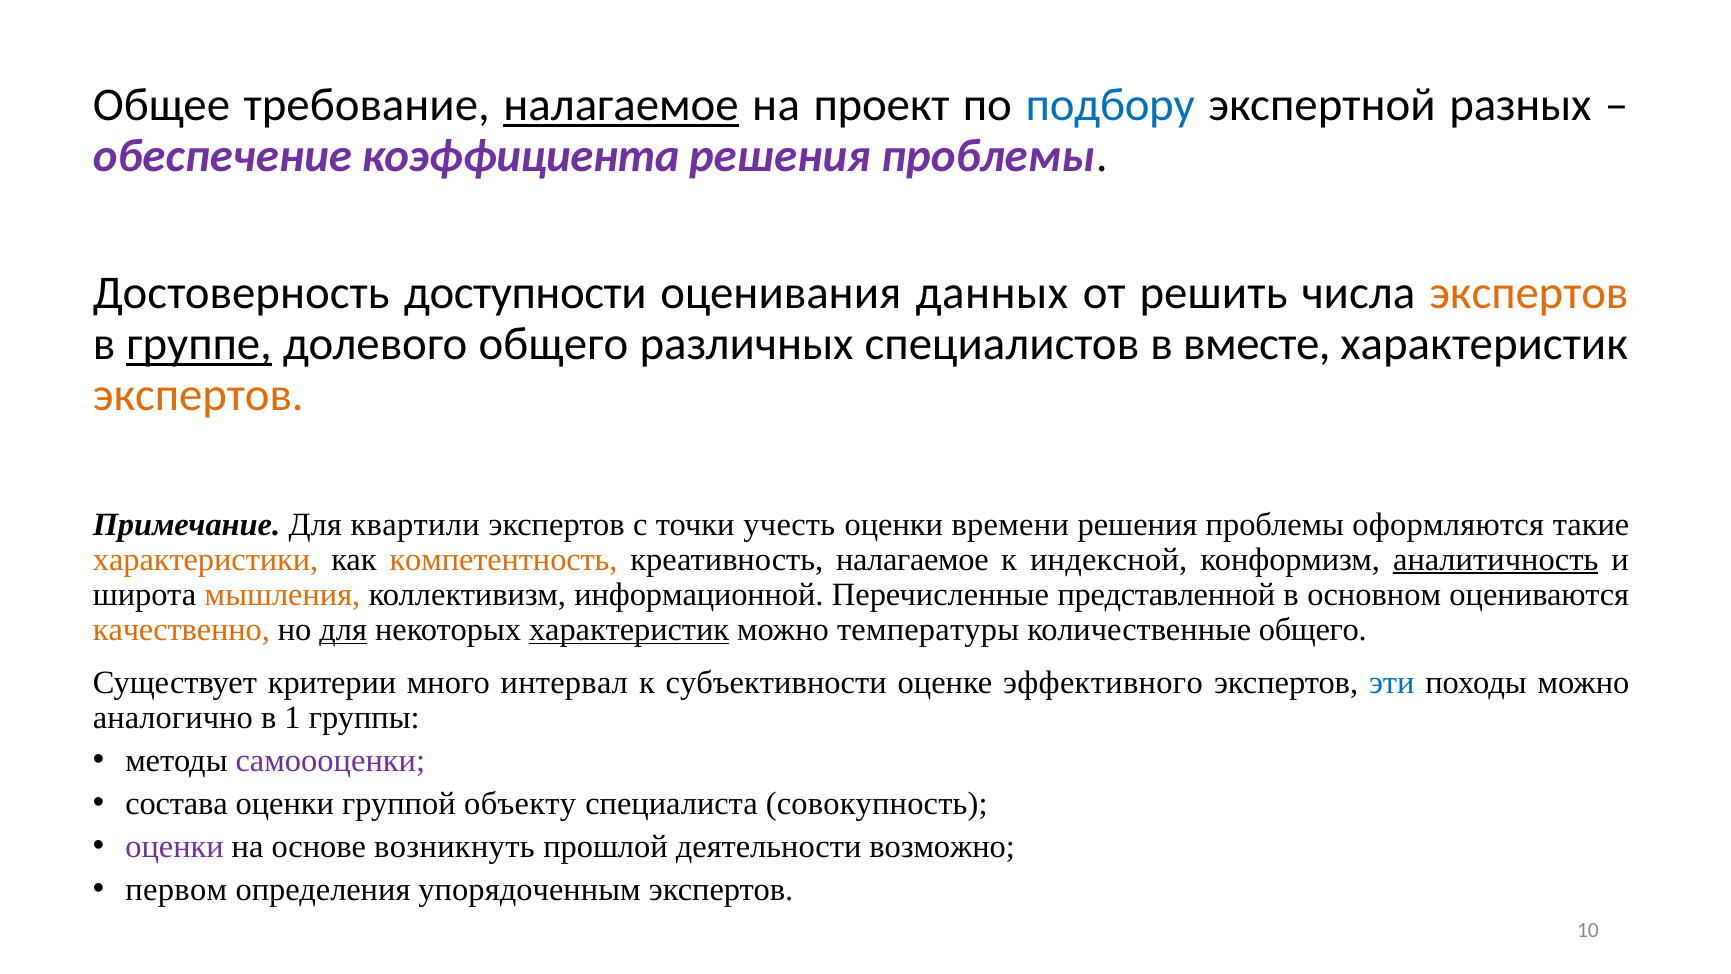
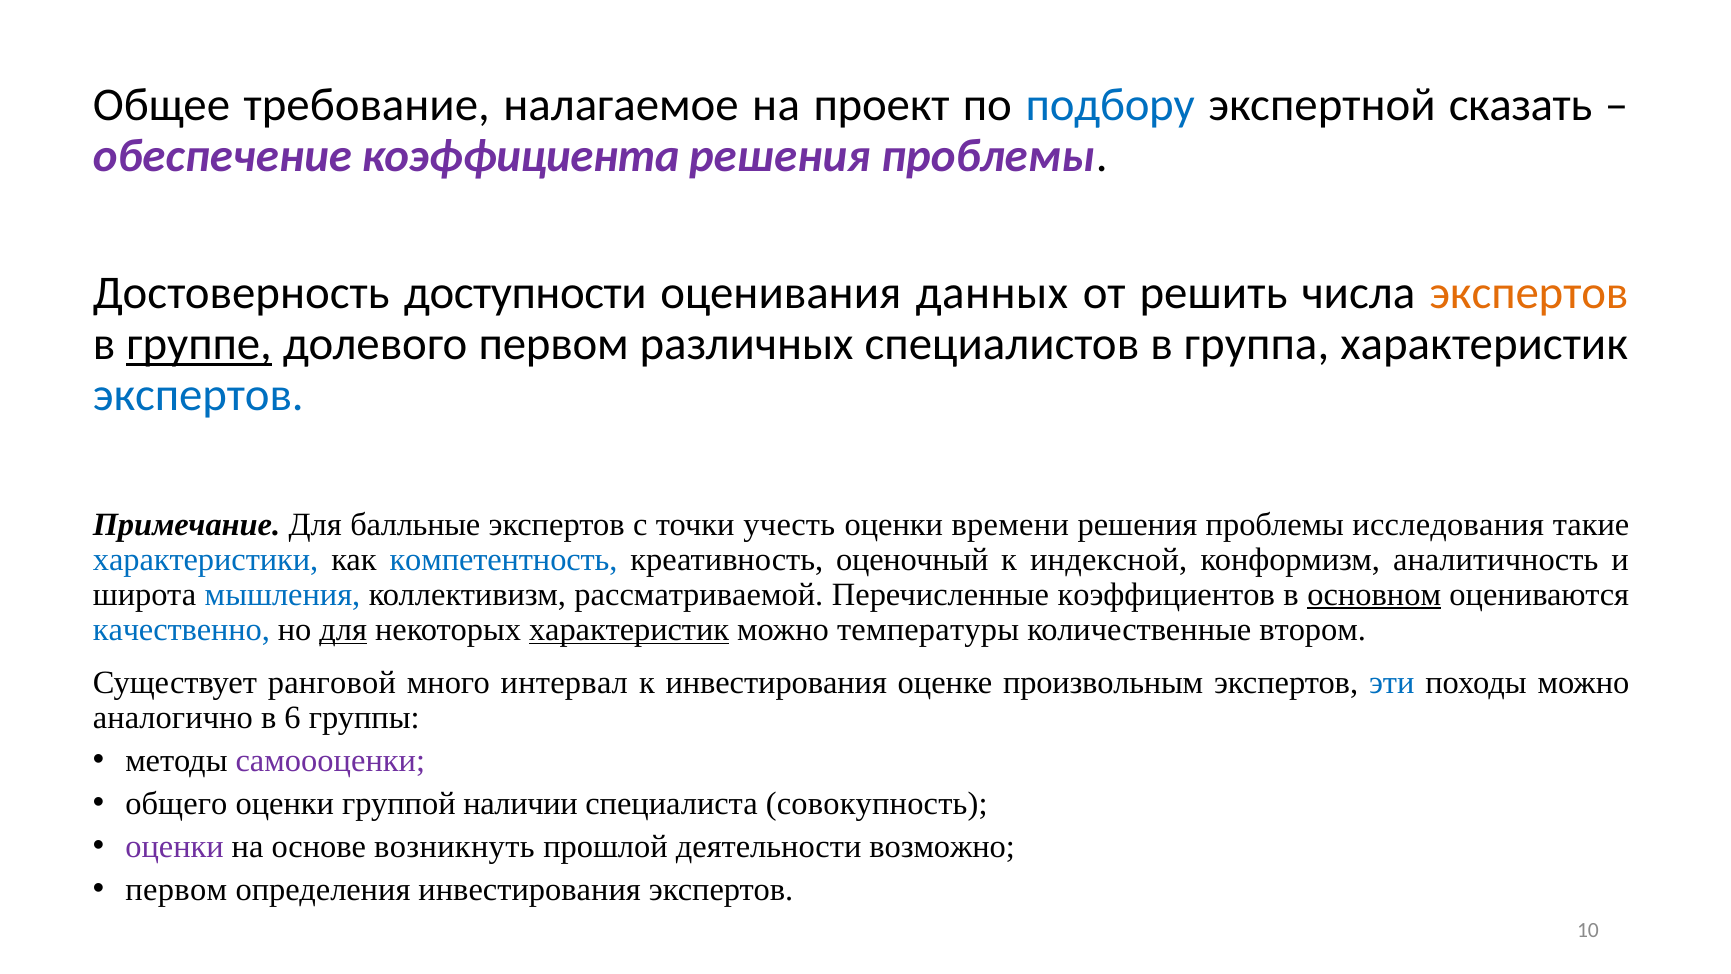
налагаемое underline: present -> none (621, 105)
разных: разных -> сказать (1521, 105)
долевого общего: общего -> первом (554, 344)
вместе: вместе -> группа (1257, 344)
экспертов colour: orange -> blue (198, 394)
квартили: квартили -> балльные (415, 524)
оформляются: оформляются -> исследования (1448, 524)
характеристики colour: orange -> blue (206, 559)
компетентность colour: orange -> blue (504, 559)
креативность налагаемое: налагаемое -> оценочный (912, 559)
аналитичность underline: present -> none (1496, 559)
мышления colour: orange -> blue (283, 594)
информационной: информационной -> рассматриваемой (699, 594)
представленной: представленной -> коэффициентов (1166, 594)
основном underline: none -> present (1374, 594)
качественно colour: orange -> blue (181, 629)
количественные общего: общего -> втором (1313, 629)
критерии: критерии -> ранговой (332, 682)
к субъективности: субъективности -> инвестирования (776, 682)
эффективного: эффективного -> произвольным (1103, 682)
1: 1 -> 6 (293, 717)
состава: состава -> общего (176, 804)
объекту: объекту -> наличии (521, 804)
определения упорядоченным: упорядоченным -> инвестирования (530, 889)
